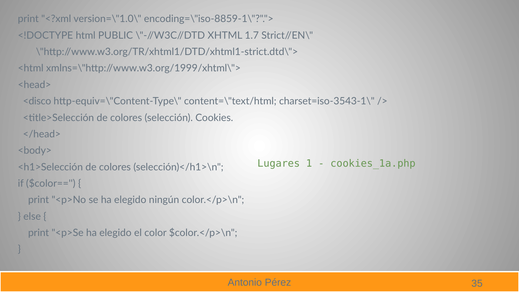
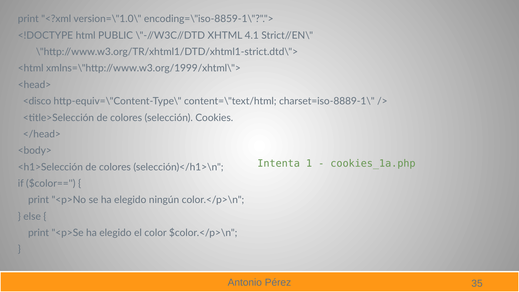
1.7: 1.7 -> 4.1 (252, 35)
charset=iso-3543-1\: charset=iso-3543-1\ -> charset=iso-8889-1\ (327, 101)
Lugares: Lugares -> Intenta (279, 163)
